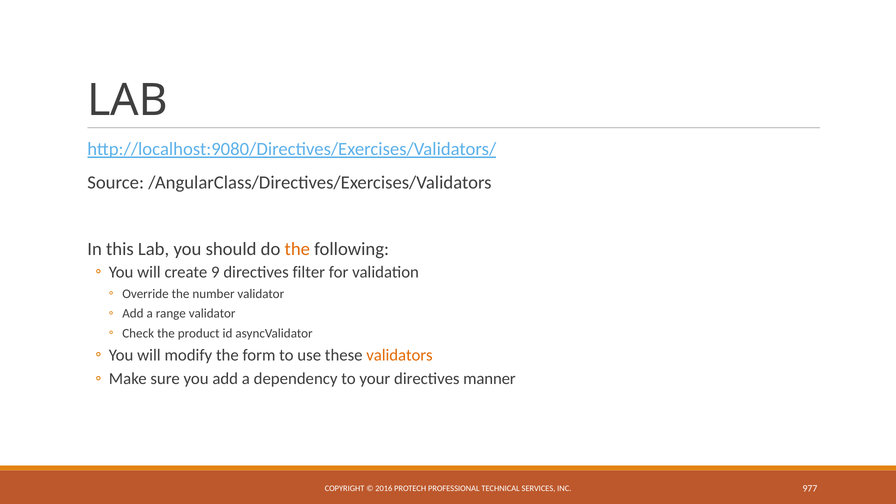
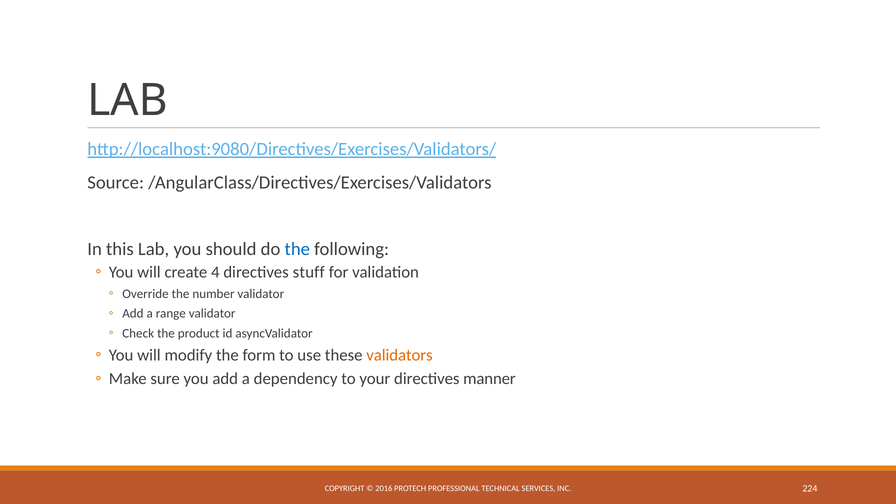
the colour: orange -> blue (297, 249)
9: 9 -> 4 (215, 272)
filter: filter -> stuff (309, 272)
977: 977 -> 224 (810, 489)
